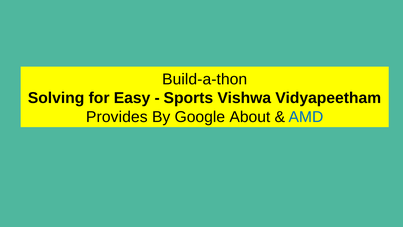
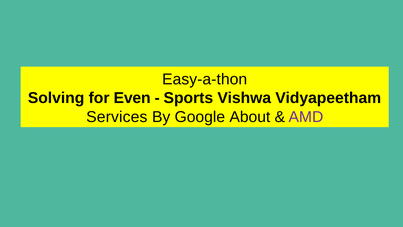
Build-a-thon: Build-a-thon -> Easy-a-thon (205, 79)
Easy: Easy -> Even (132, 98)
Provides: Provides -> Services (117, 117)
AMD colour: blue -> purple (306, 117)
